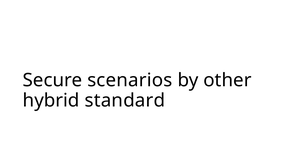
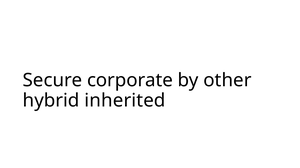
scenarios: scenarios -> corporate (130, 81)
standard: standard -> inherited (125, 101)
